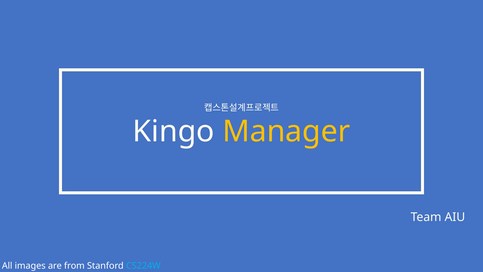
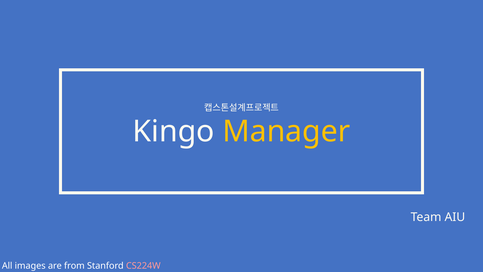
CS224W colour: light blue -> pink (143, 266)
